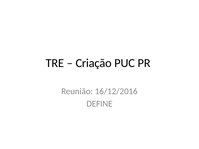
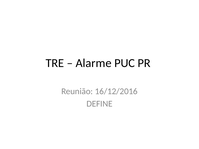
Criação: Criação -> Alarme (94, 63)
